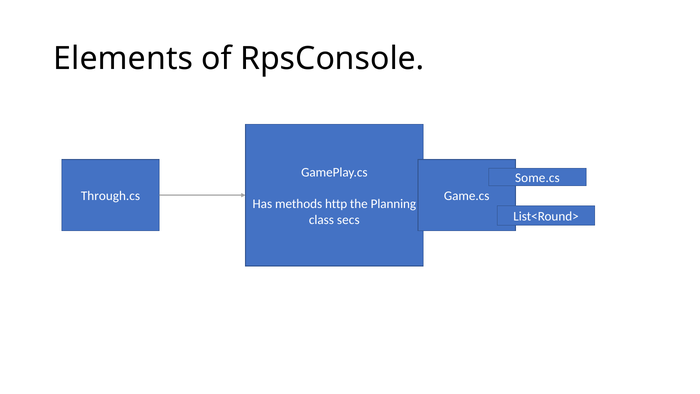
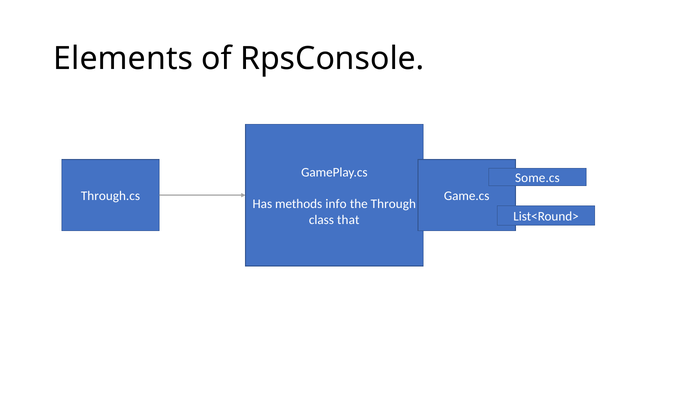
http: http -> info (336, 204)
Planning: Planning -> Through (393, 204)
secs: secs -> that (348, 220)
